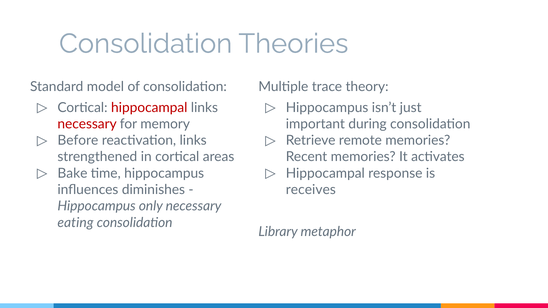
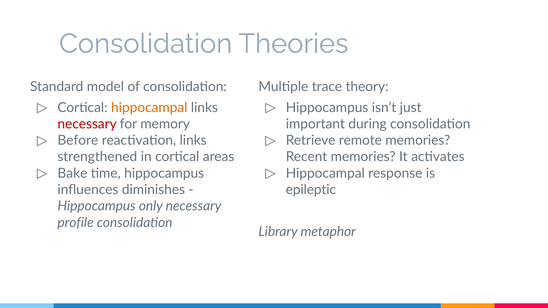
hippocampal colour: red -> orange (149, 108)
receives: receives -> epileptic (311, 190)
eating: eating -> profile (76, 223)
